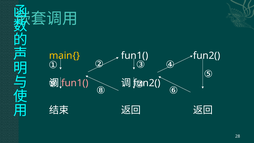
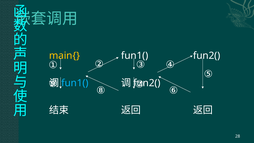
fun1( colour: pink -> light blue (75, 83)
